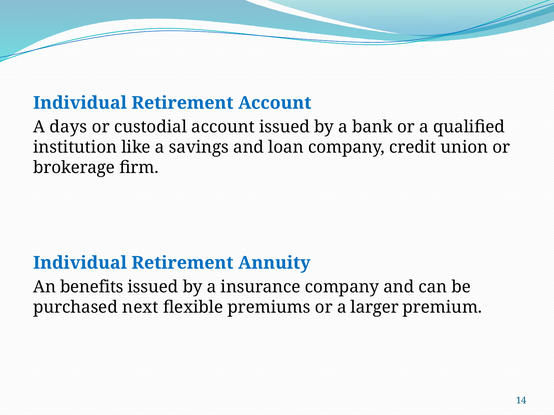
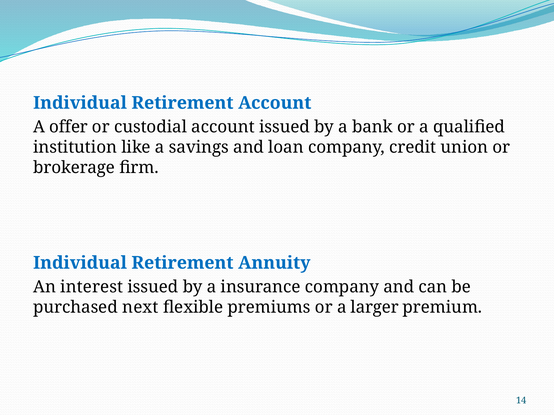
days: days -> offer (69, 127)
benefits: benefits -> interest (92, 287)
